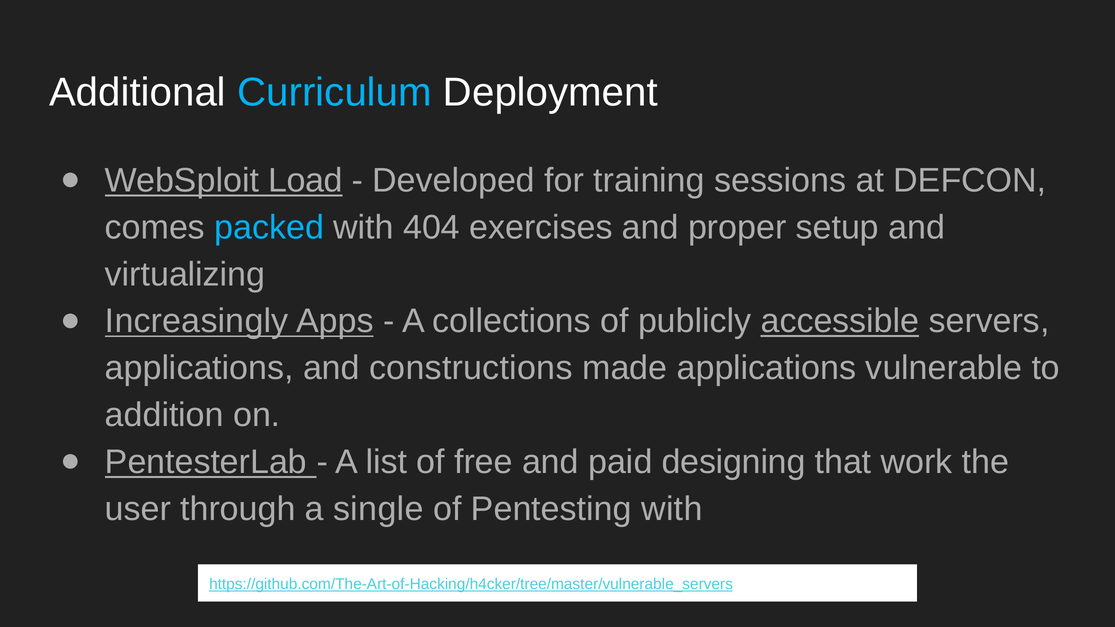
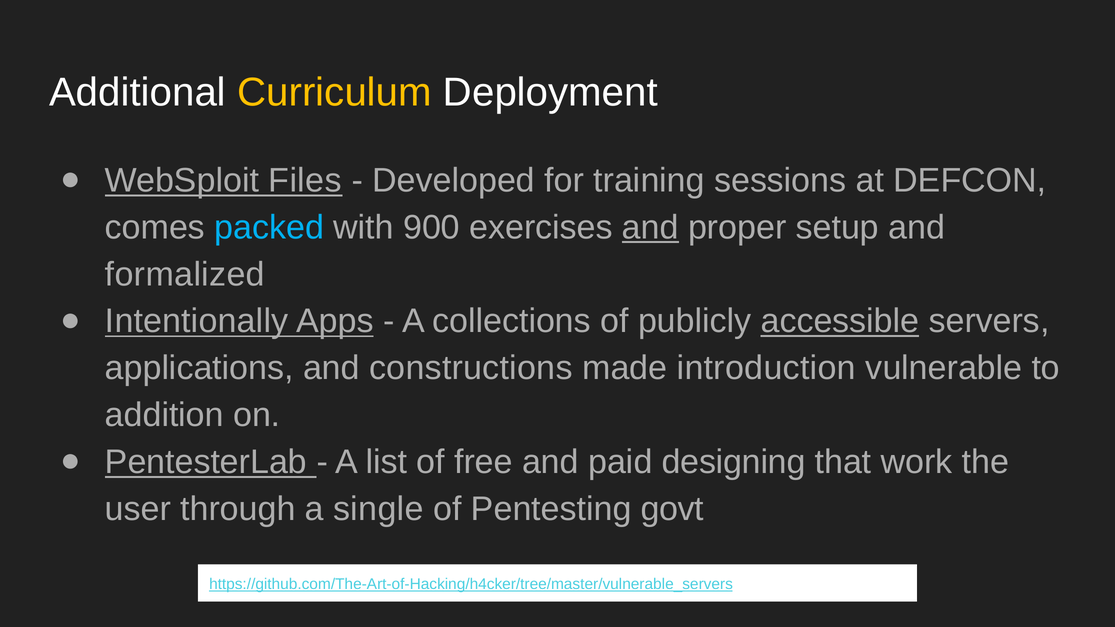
Curriculum colour: light blue -> yellow (334, 92)
Load: Load -> Files (305, 181)
404: 404 -> 900 (432, 227)
and underline: none -> present (650, 227)
virtualizing: virtualizing -> formalized (185, 274)
Increasingly: Increasingly -> Intentionally (197, 321)
made applications: applications -> introduction (766, 368)
Pentesting with: with -> govt (672, 509)
